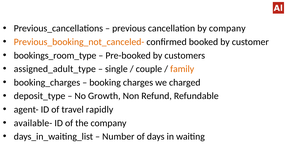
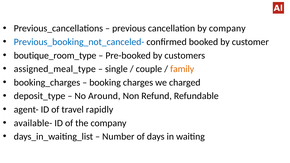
Previous_booking_not_canceled- colour: orange -> blue (79, 42)
bookings_room_type: bookings_room_type -> boutique_room_type (55, 55)
assigned_adult_type: assigned_adult_type -> assigned_meal_type (55, 69)
Growth: Growth -> Around (104, 96)
